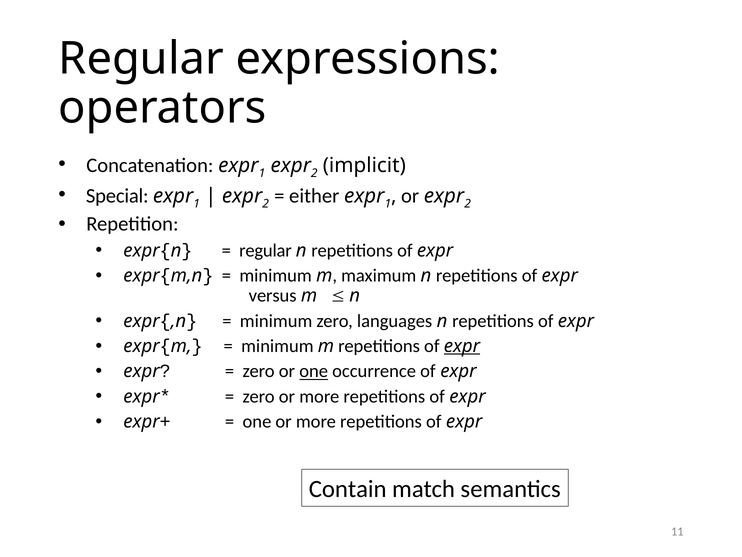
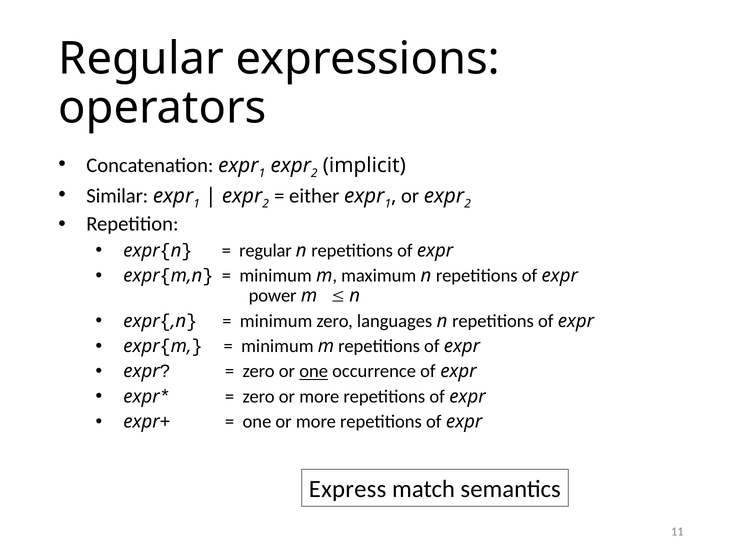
Special: Special -> Similar (117, 196)
versus: versus -> power (273, 295)
expr underline: present -> none (462, 346)
Contain: Contain -> Express (348, 489)
